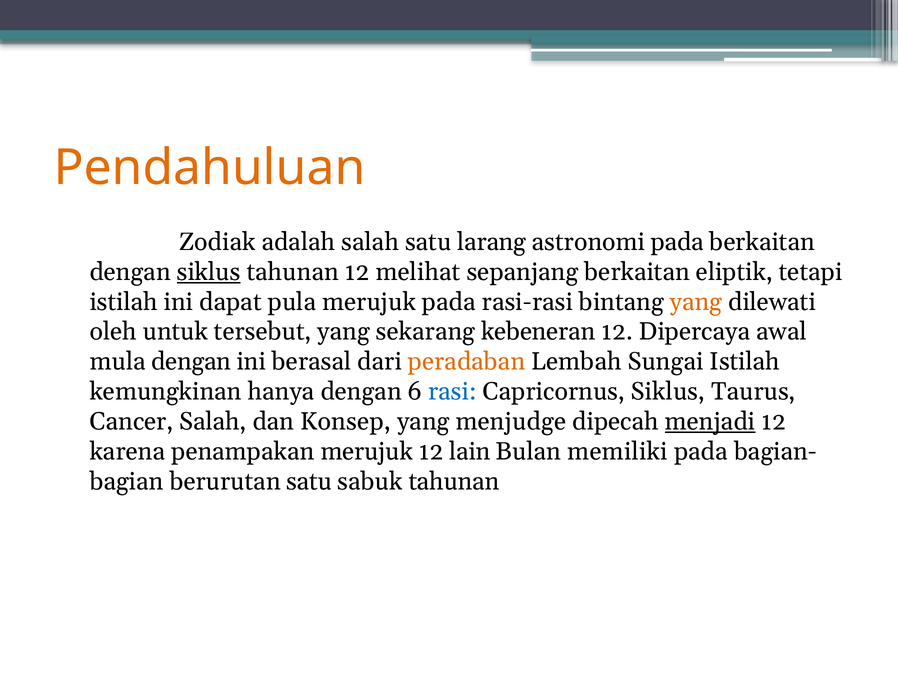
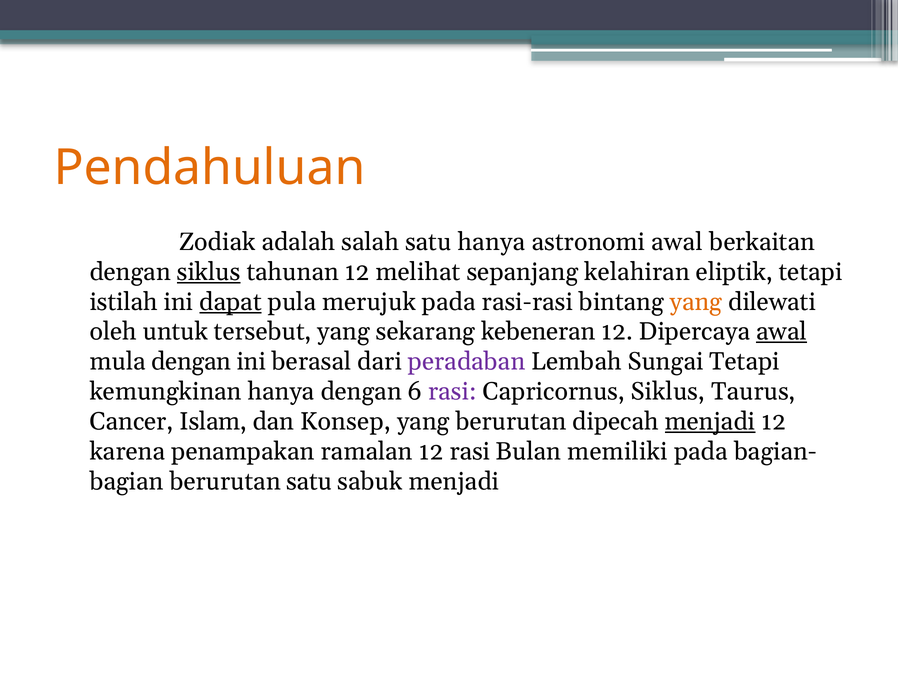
satu larang: larang -> hanya (491, 242)
astronomi pada: pada -> awal (677, 242)
sepanjang berkaitan: berkaitan -> kelahiran (637, 272)
dapat underline: none -> present (230, 302)
awal underline: none -> present (782, 332)
peradaban colour: orange -> purple (467, 362)
Sungai Istilah: Istilah -> Tetapi (745, 362)
rasi colour: blue -> purple (452, 392)
Cancer Salah: Salah -> Islam (213, 422)
yang menjudge: menjudge -> berurutan (511, 422)
penampakan merujuk: merujuk -> ramalan (367, 452)
12 lain: lain -> rasi (470, 452)
sabuk tahunan: tahunan -> menjadi (454, 482)
